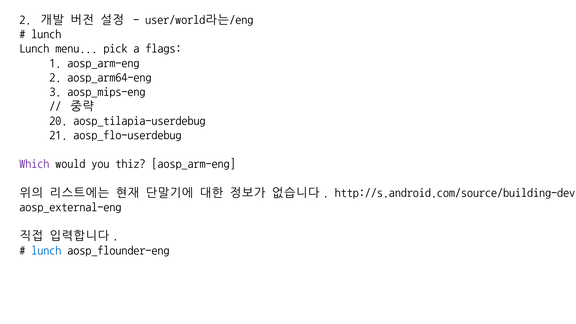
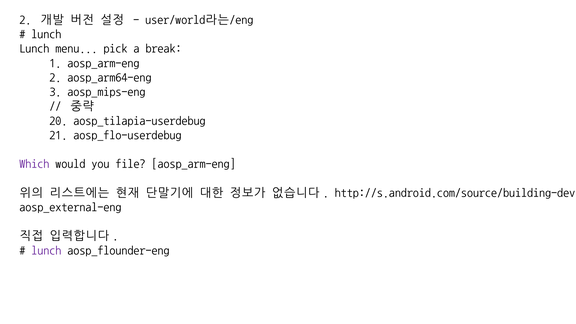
flags: flags -> break (164, 48)
thiz: thiz -> file (131, 164)
lunch colour: blue -> purple (46, 250)
